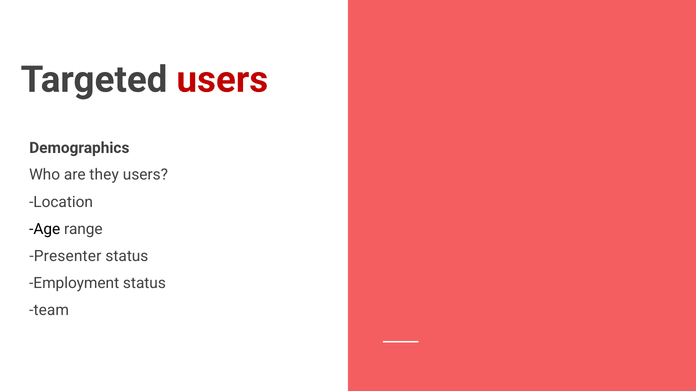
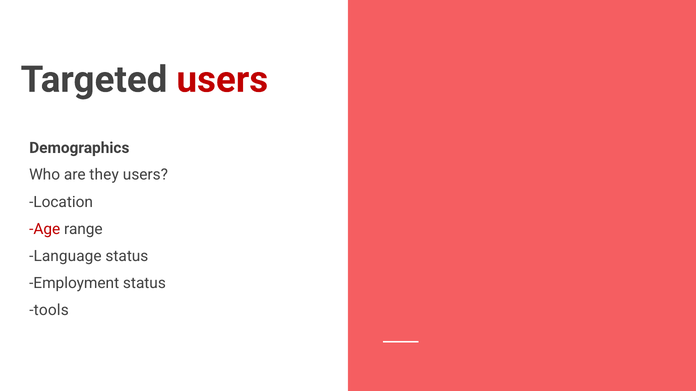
Age colour: black -> red (45, 229)
Presenter: Presenter -> Language (65, 257)
team: team -> tools (49, 311)
